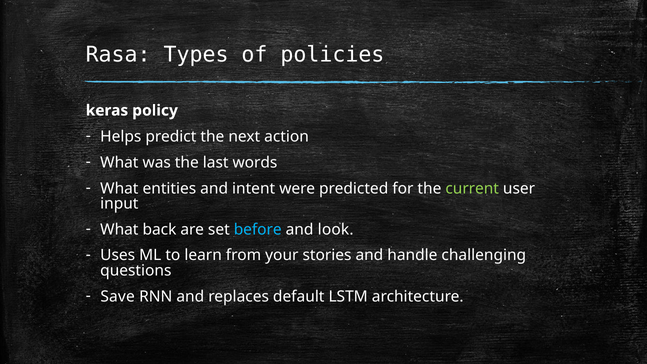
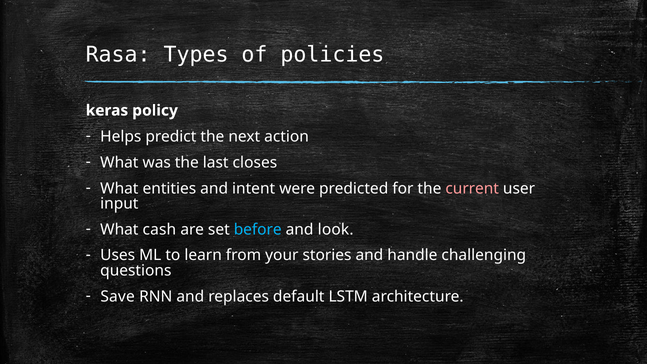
words: words -> closes (255, 162)
current colour: light green -> pink (472, 188)
back: back -> cash (159, 229)
